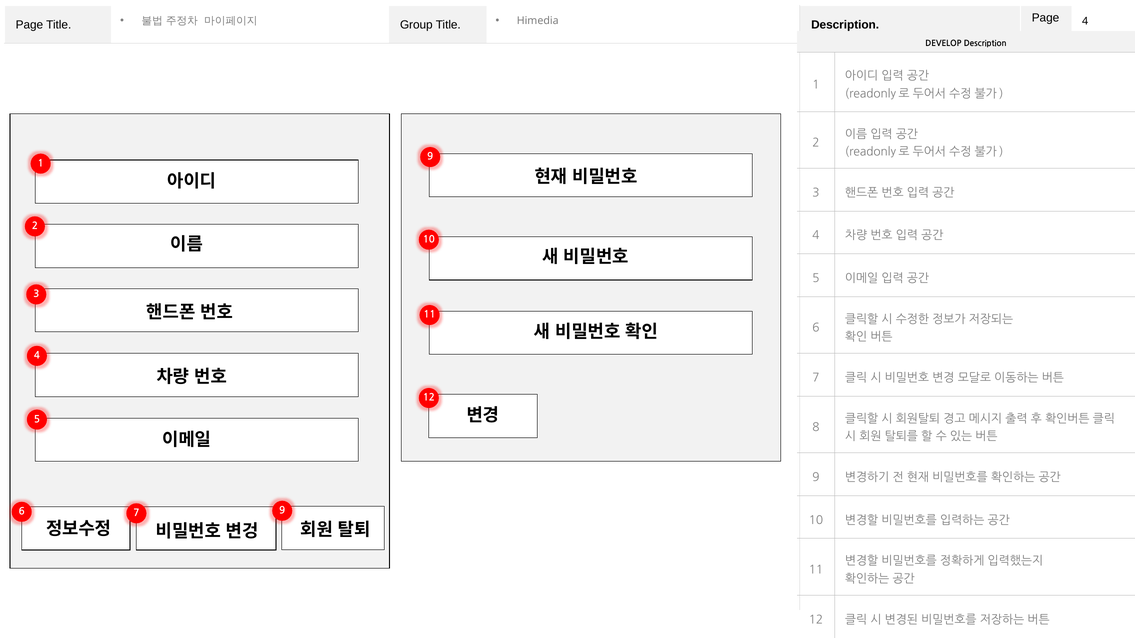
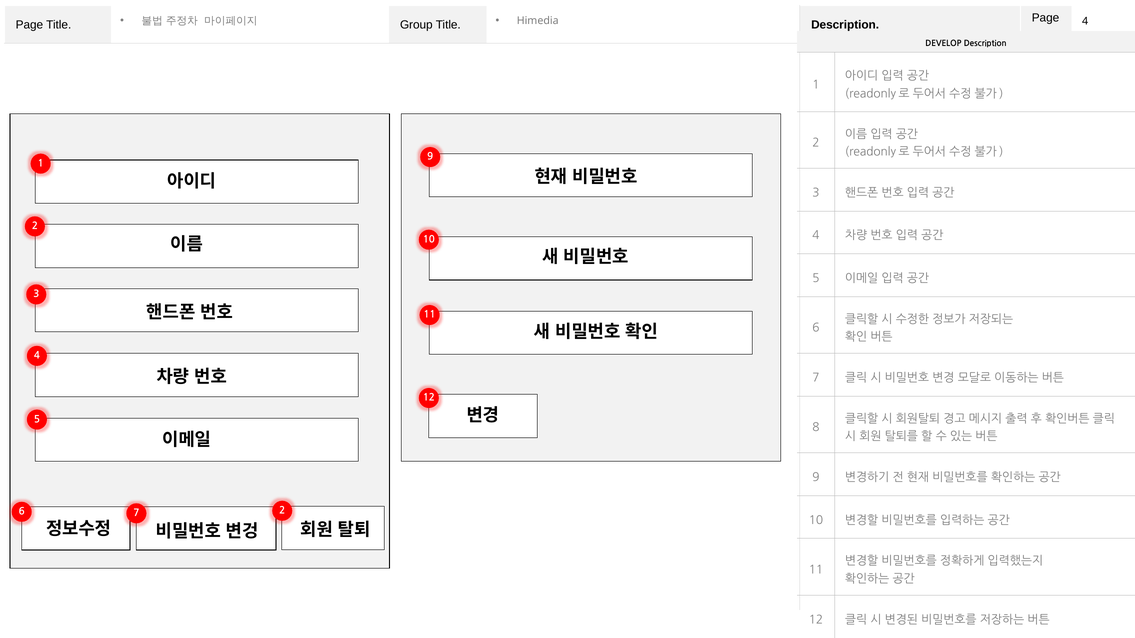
7 9: 9 -> 2 (282, 511)
